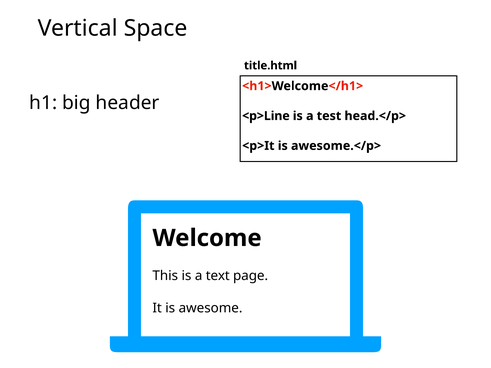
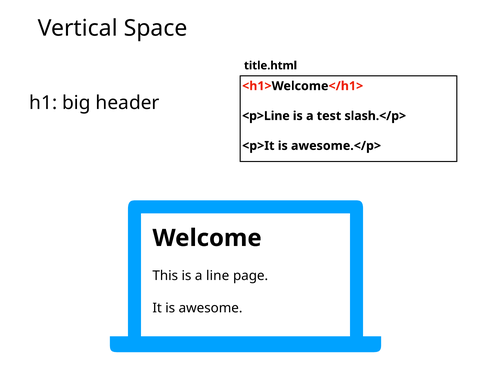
head.</p>: head.</p> -> slash.</p> (375, 116)
text: text -> line (218, 276)
